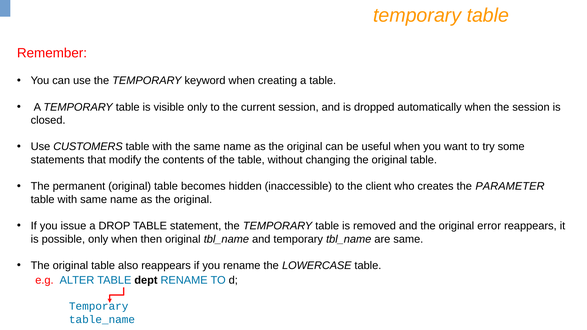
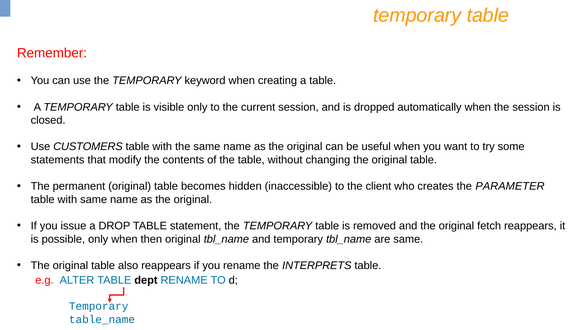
error: error -> fetch (489, 226)
LOWERCASE: LOWERCASE -> INTERPRETS (317, 266)
